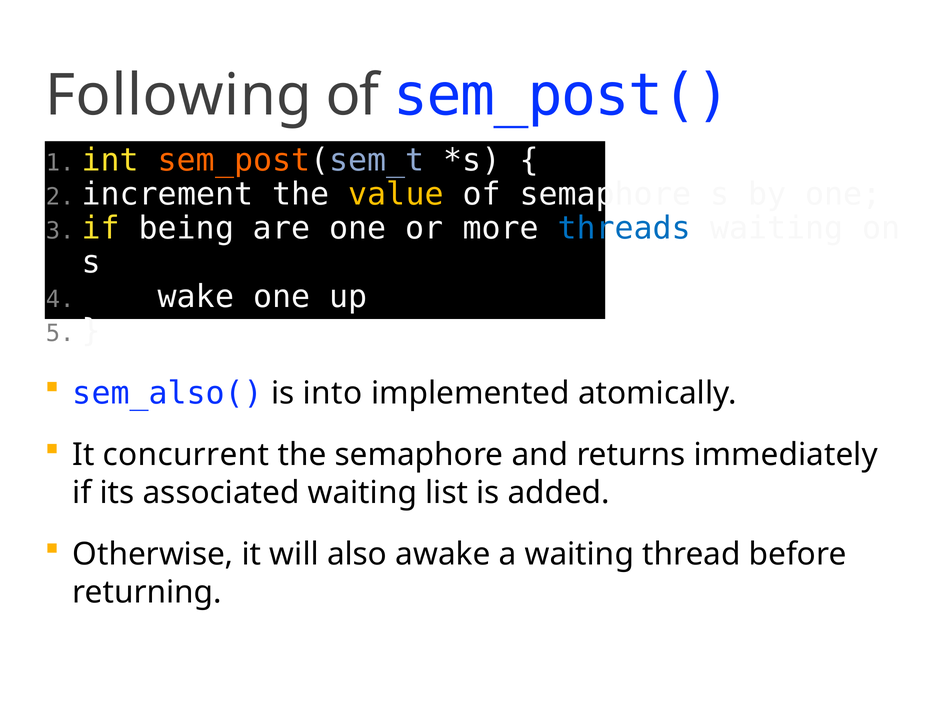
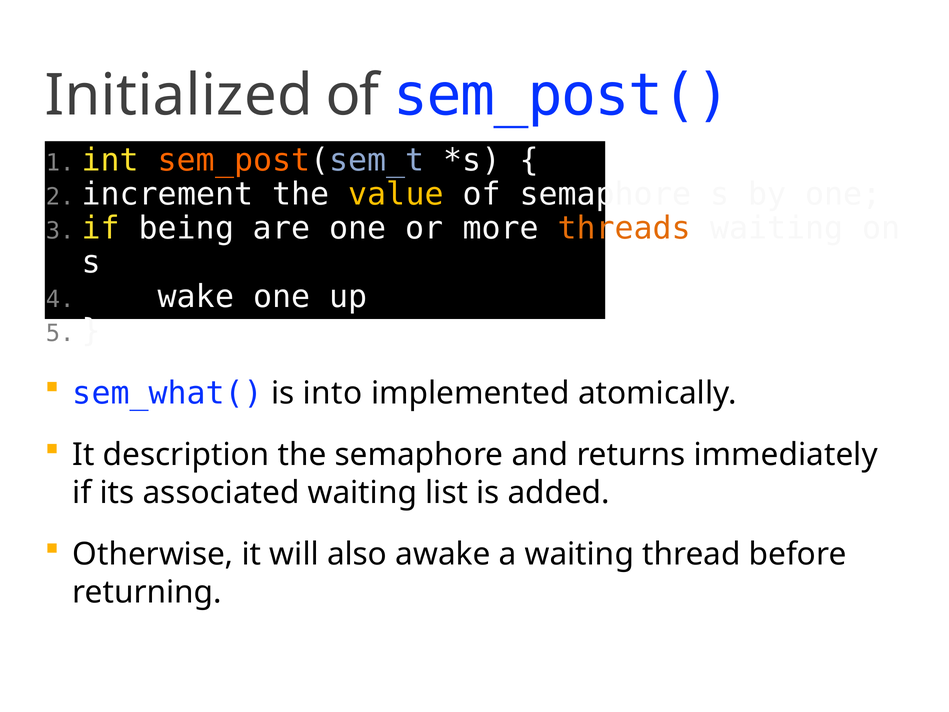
Following: Following -> Initialized (179, 96)
threads colour: blue -> orange (624, 228)
sem_also(: sem_also( -> sem_what( (168, 393)
concurrent: concurrent -> description (186, 455)
